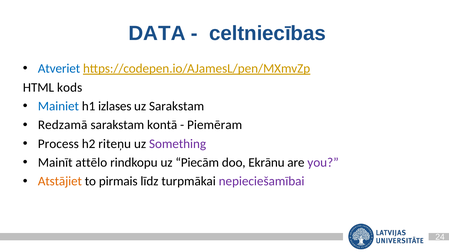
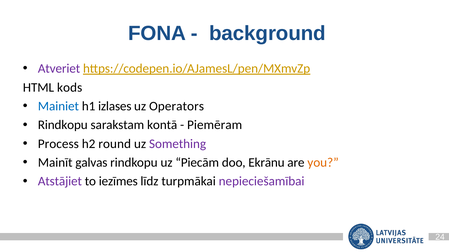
DATA: DATA -> FONA (157, 34)
celtniecības: celtniecības -> background (268, 34)
Atveriet colour: blue -> purple (59, 69)
uz Sarakstam: Sarakstam -> Operators (177, 106)
Redzamā: Redzamā -> Rindkopu (63, 125)
riteņu: riteņu -> round (115, 144)
attēlo: attēlo -> galvas (91, 163)
you colour: purple -> orange (323, 163)
Atstājiet colour: orange -> purple (60, 182)
pirmais: pirmais -> iezīmes (118, 182)
